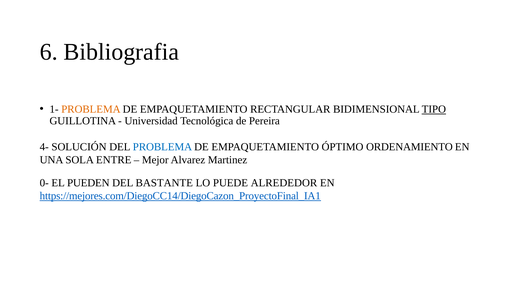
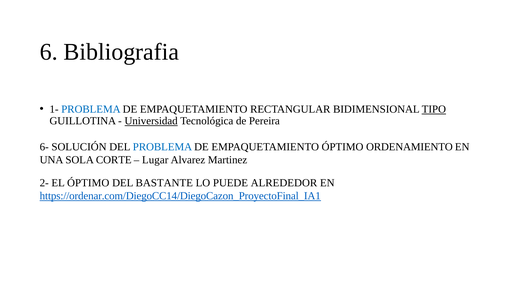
PROBLEMA colour: orange -> blue (91, 109)
Universidad underline: none -> present (151, 121)
4-: 4- -> 6- (44, 147)
ENTRE: ENTRE -> CORTE (114, 160)
Mejor: Mejor -> Lugar (155, 160)
0-: 0- -> 2- (44, 183)
EL PUEDEN: PUEDEN -> ÓPTIMO (88, 183)
https://mejores.com/DiegoCC14/DiegoCazon_ProyectoFinal_IA1: https://mejores.com/DiegoCC14/DiegoCazon_ProyectoFinal_IA1 -> https://ordenar.com/DiegoCC14/DiegoCazon_ProyectoFinal_IA1 (180, 196)
